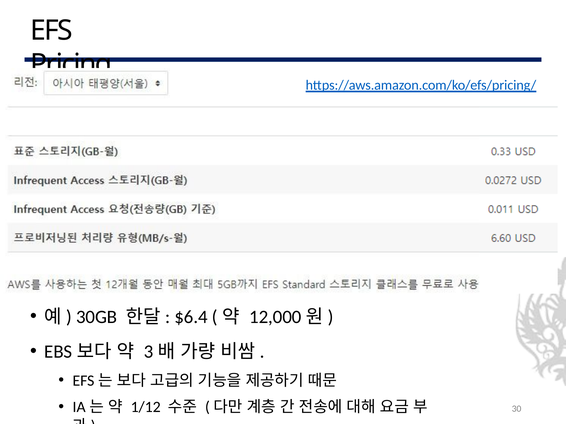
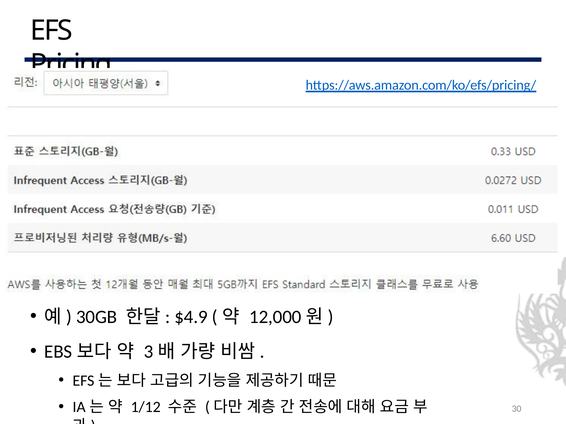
$6.4: $6.4 -> $4.9 (191, 317)
